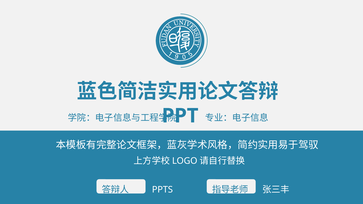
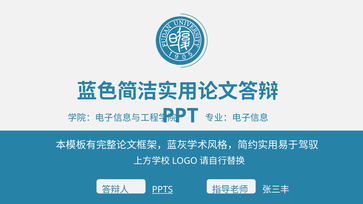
PPTS underline: none -> present (162, 190)
